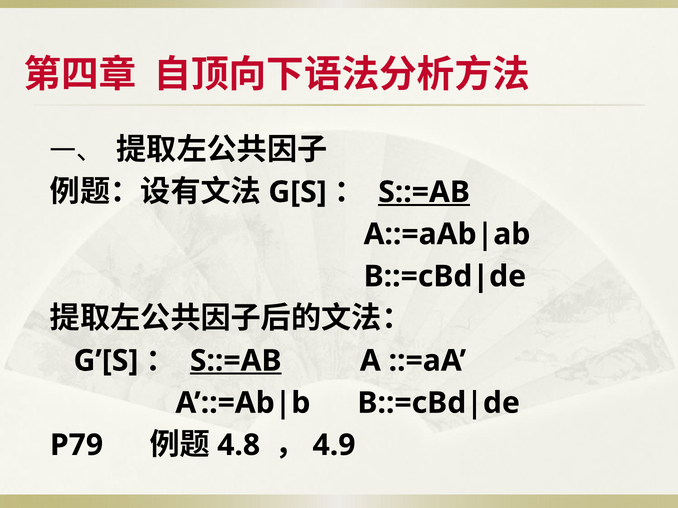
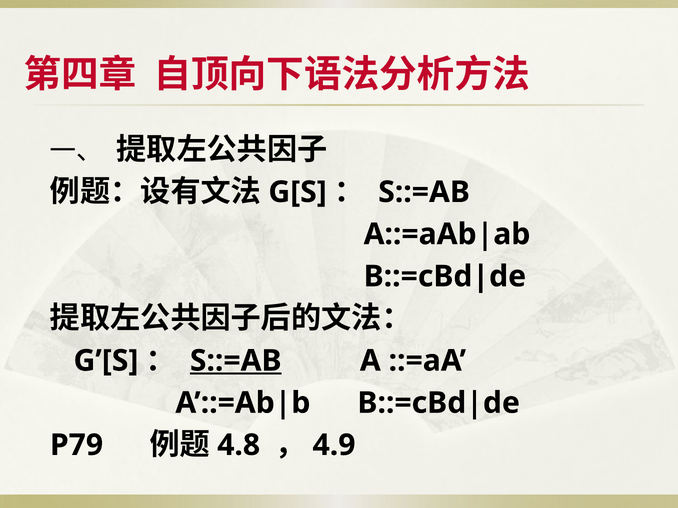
S::=AB underline: present -> none (424, 192)
